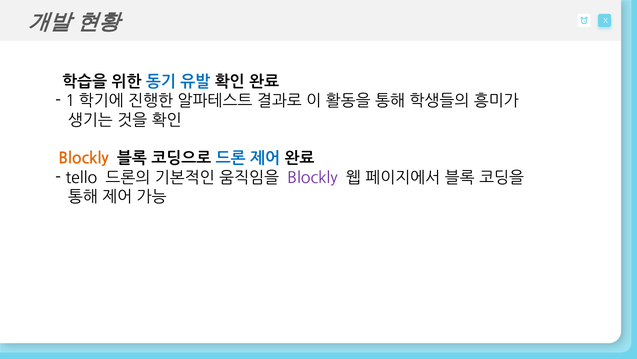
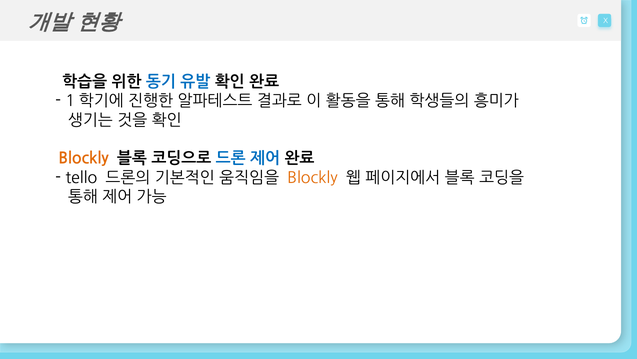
Blockly colour: purple -> orange (313, 177)
